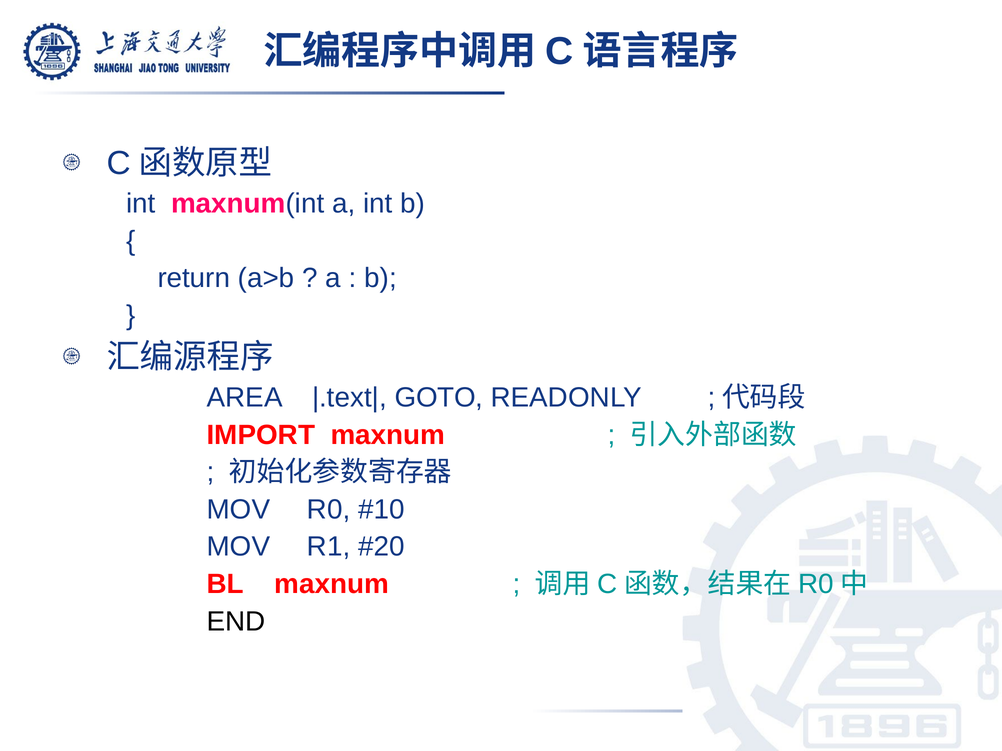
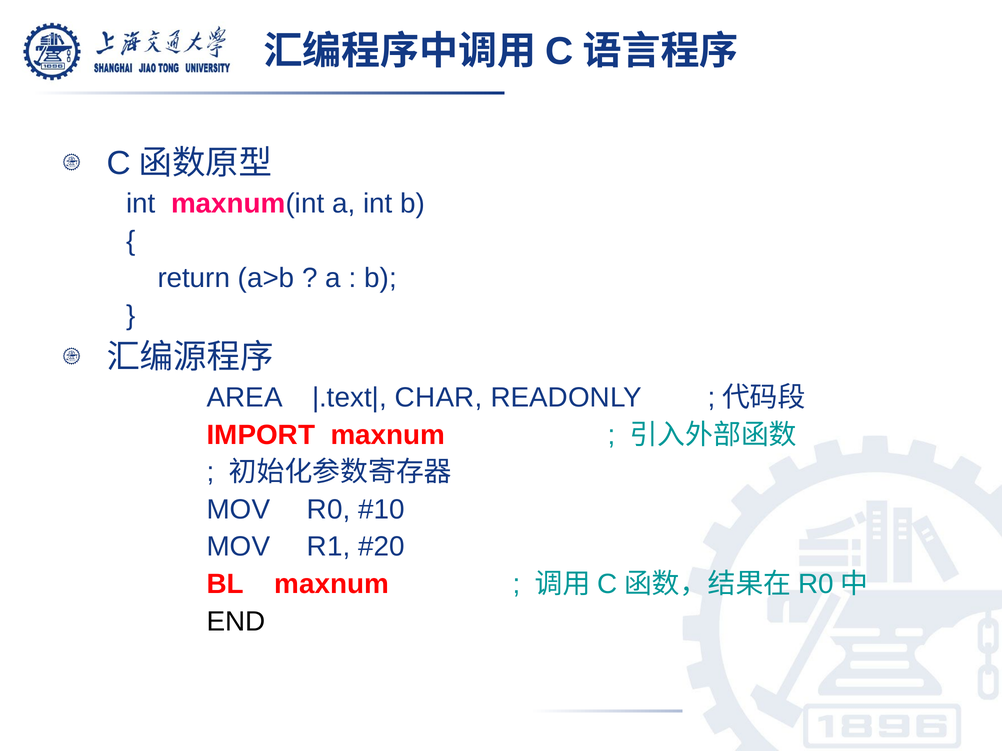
GOTO: GOTO -> CHAR (439, 398)
